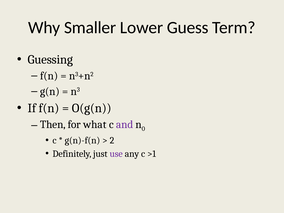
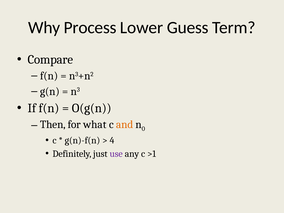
Smaller: Smaller -> Process (90, 27)
Guessing: Guessing -> Compare (50, 60)
and colour: purple -> orange (125, 125)
2: 2 -> 4 (112, 140)
